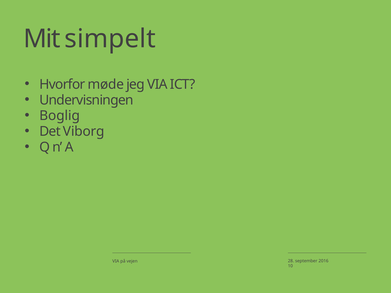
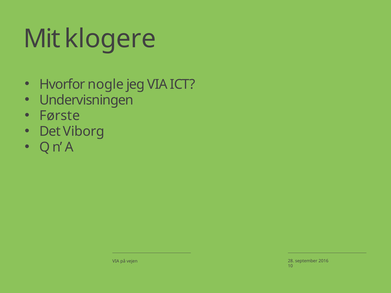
simpelt: simpelt -> klogere (110, 39)
møde: møde -> nogle (106, 84)
Boglig: Boglig -> Første (60, 116)
